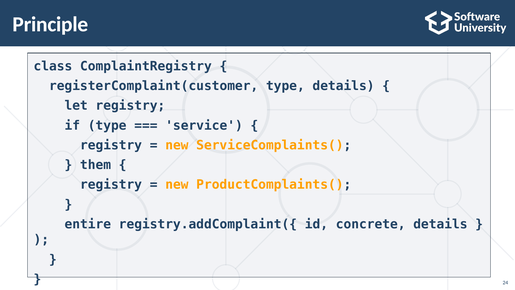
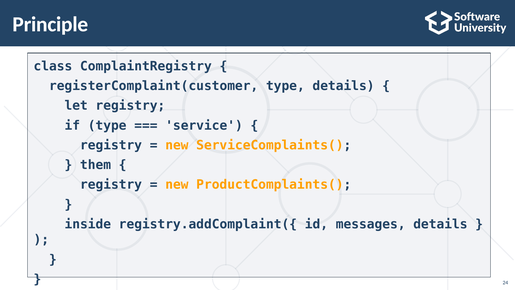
entire: entire -> inside (88, 224)
concrete: concrete -> messages (371, 224)
